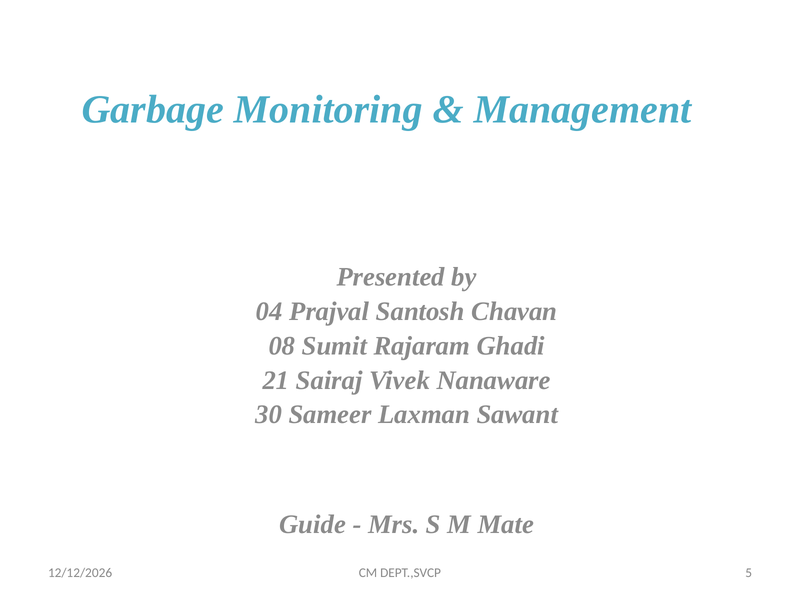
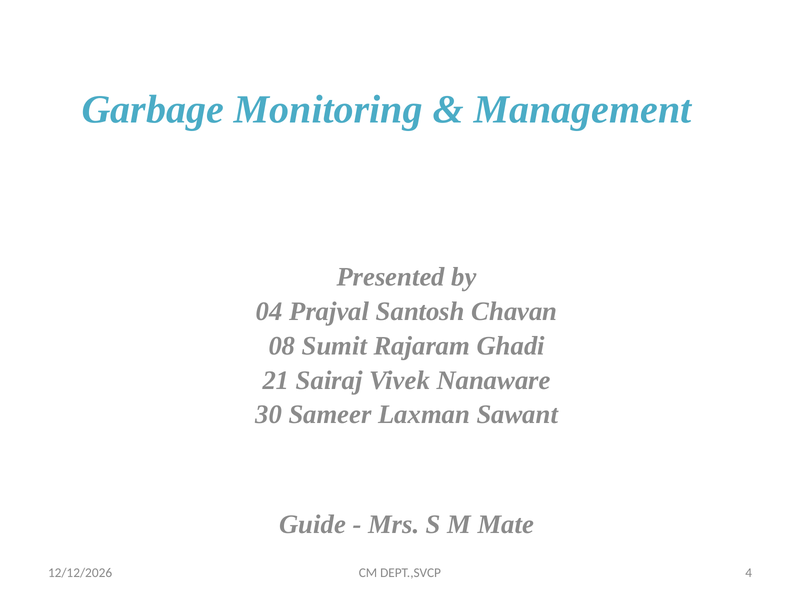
5: 5 -> 4 (749, 573)
